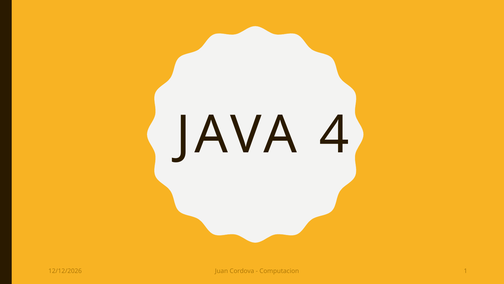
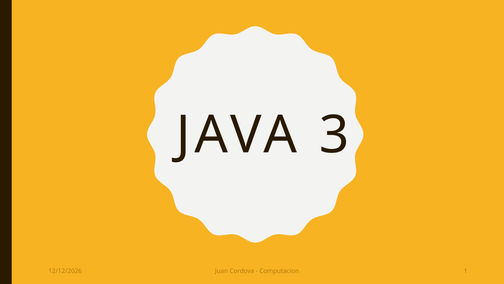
4: 4 -> 3 (334, 135)
